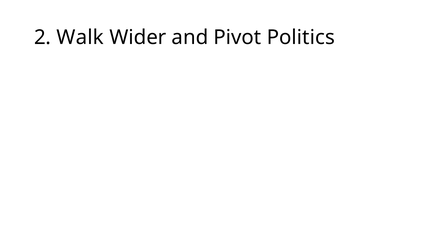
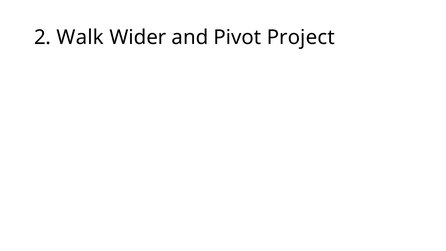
Politics: Politics -> Project (301, 37)
